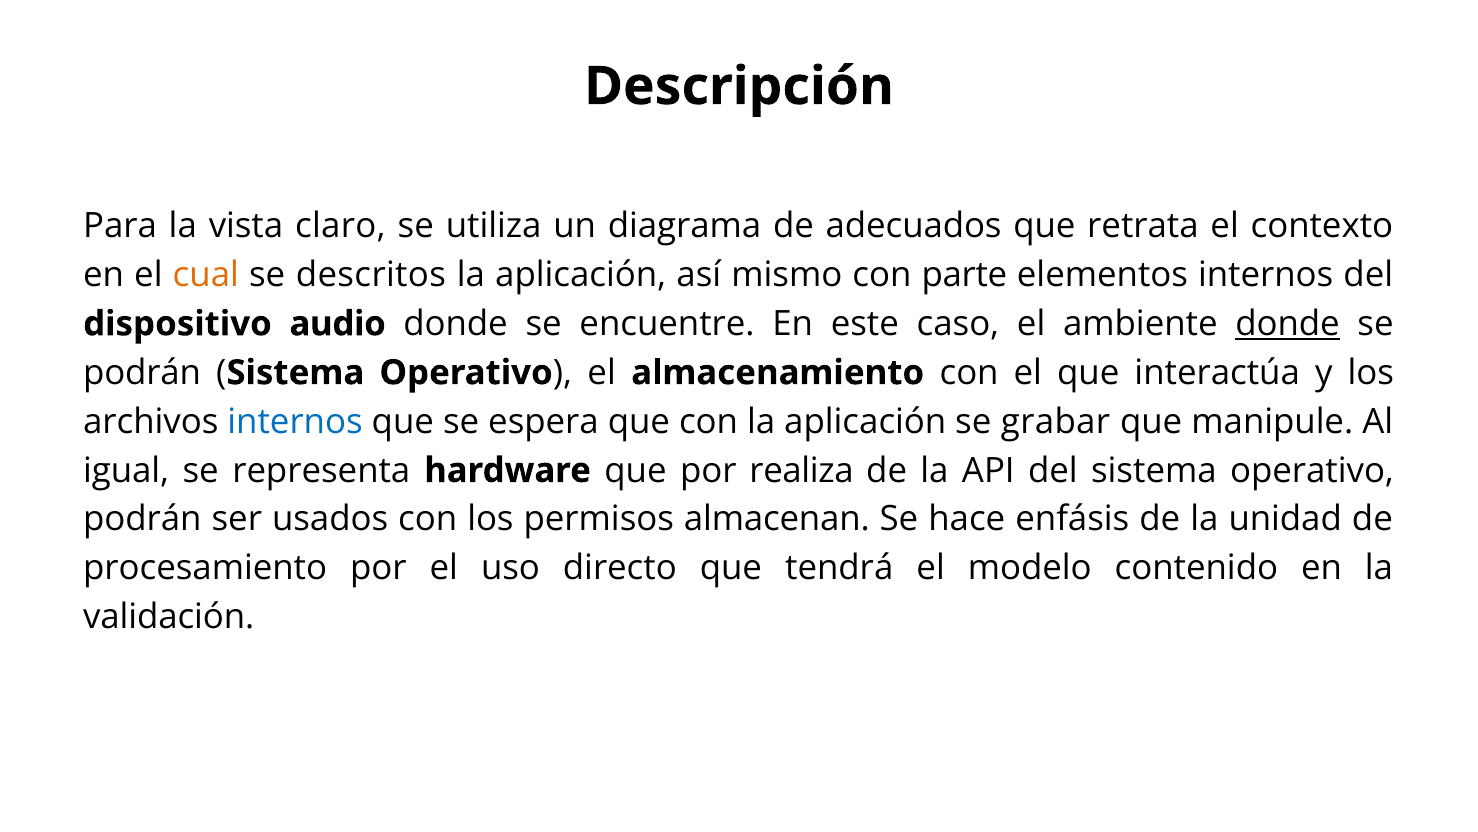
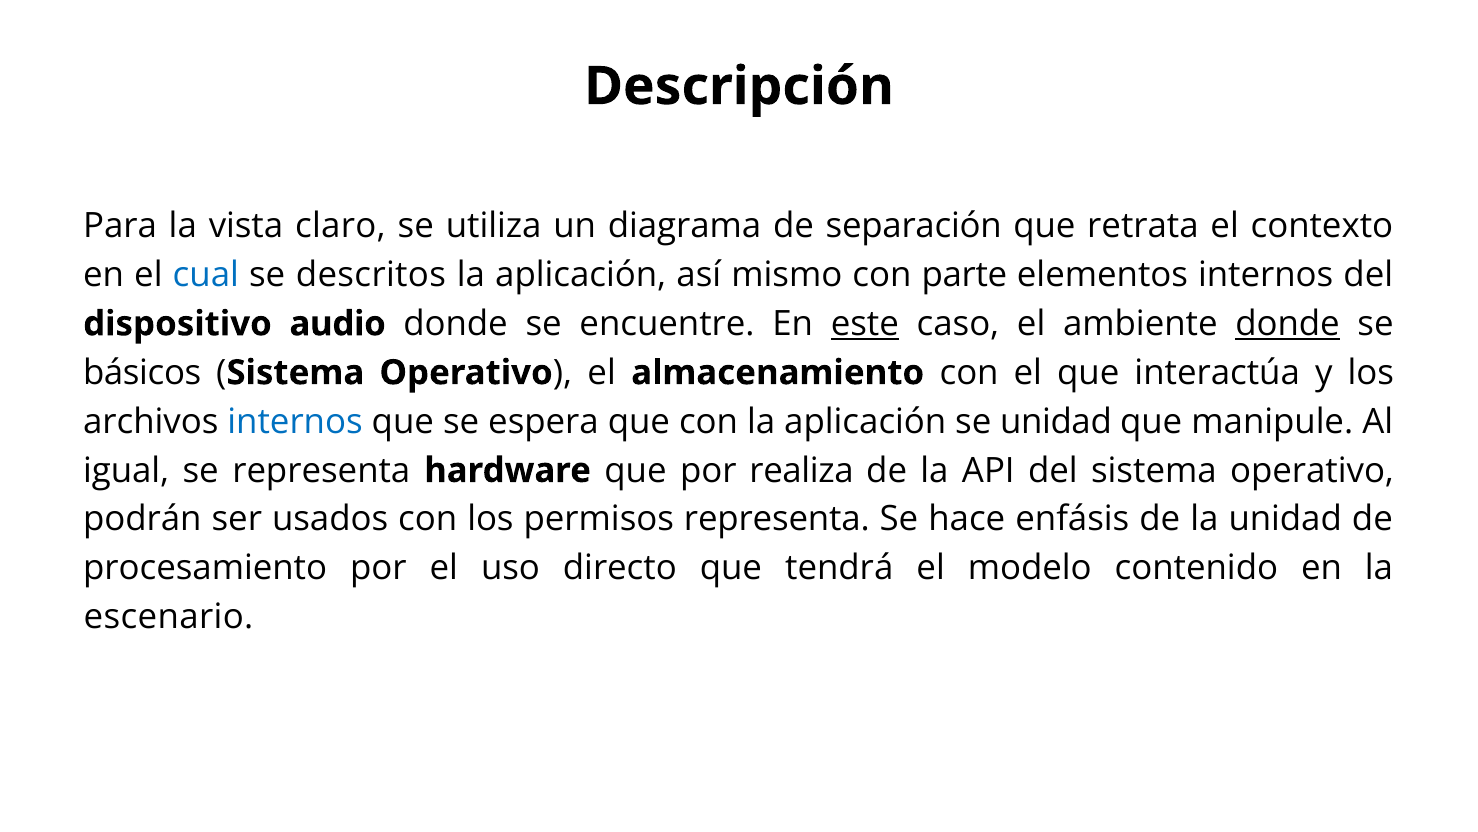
adecuados: adecuados -> separación (914, 226)
cual colour: orange -> blue (206, 275)
este underline: none -> present (865, 324)
podrán: podrán -> básicos (142, 372)
se grabar: grabar -> unidad (1056, 421)
permisos almacenan: almacenan -> representa (777, 519)
validación: validación -> escenario (168, 617)
